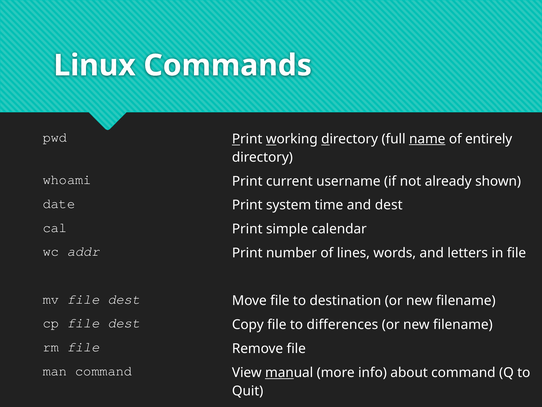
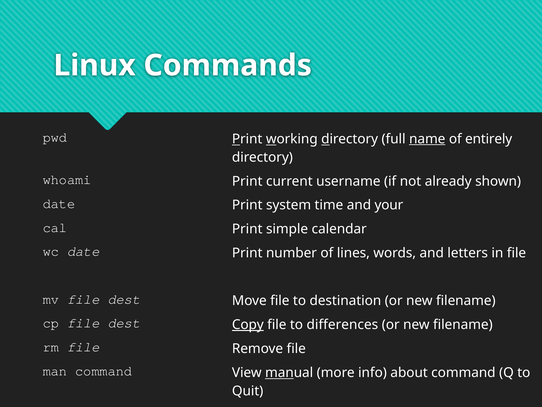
and dest: dest -> your (389, 205)
wc addr: addr -> date (83, 251)
Copy underline: none -> present (248, 324)
